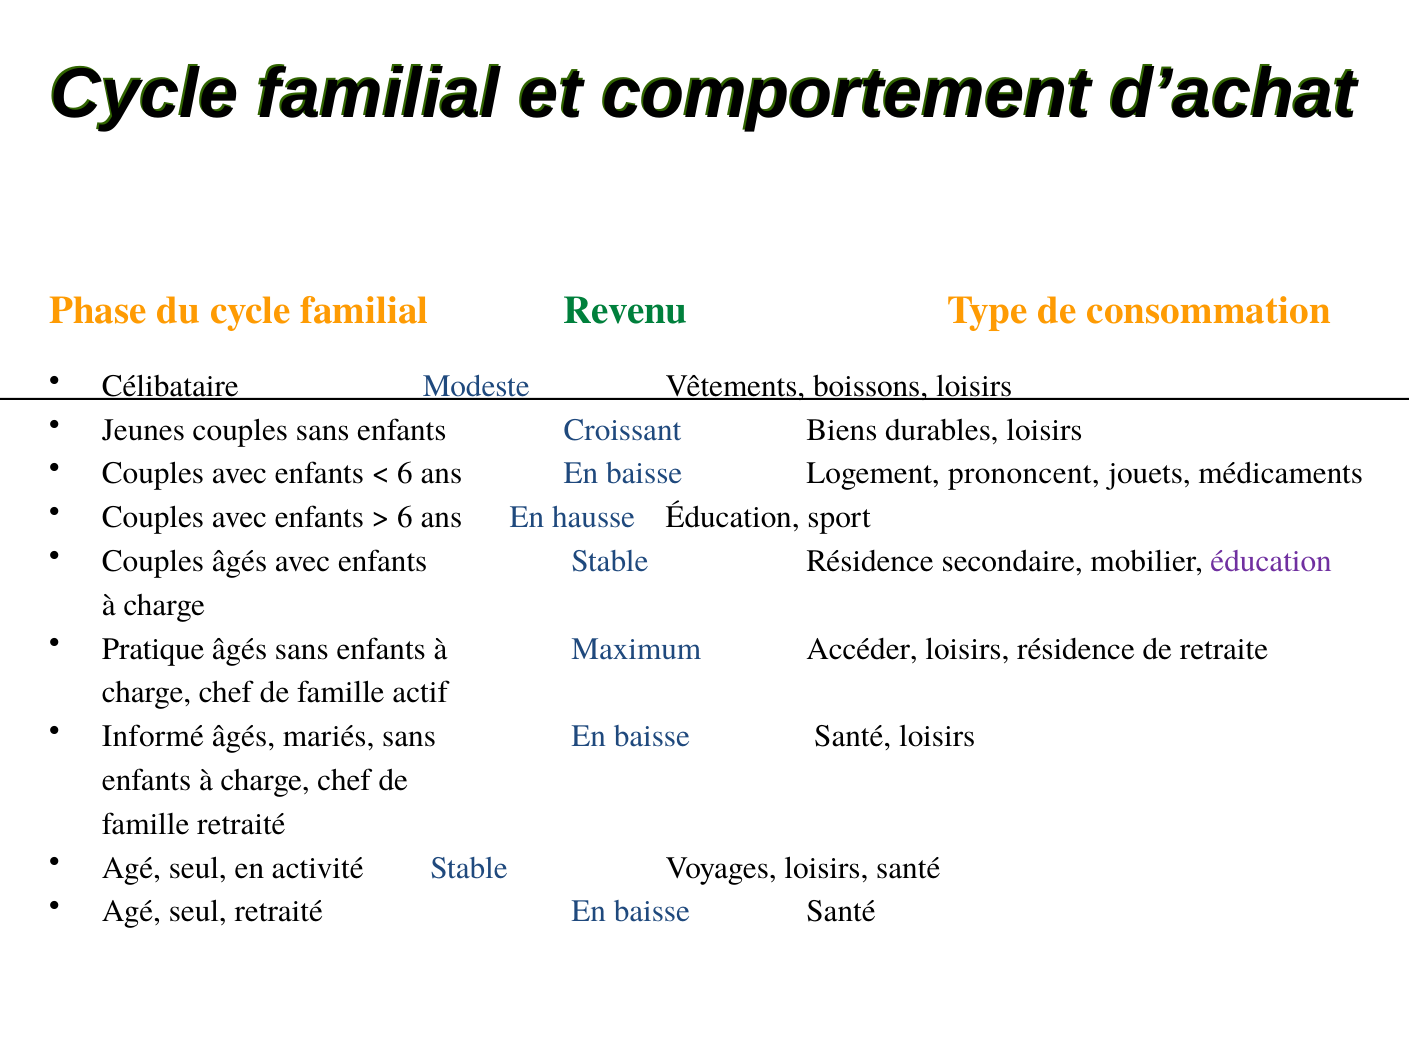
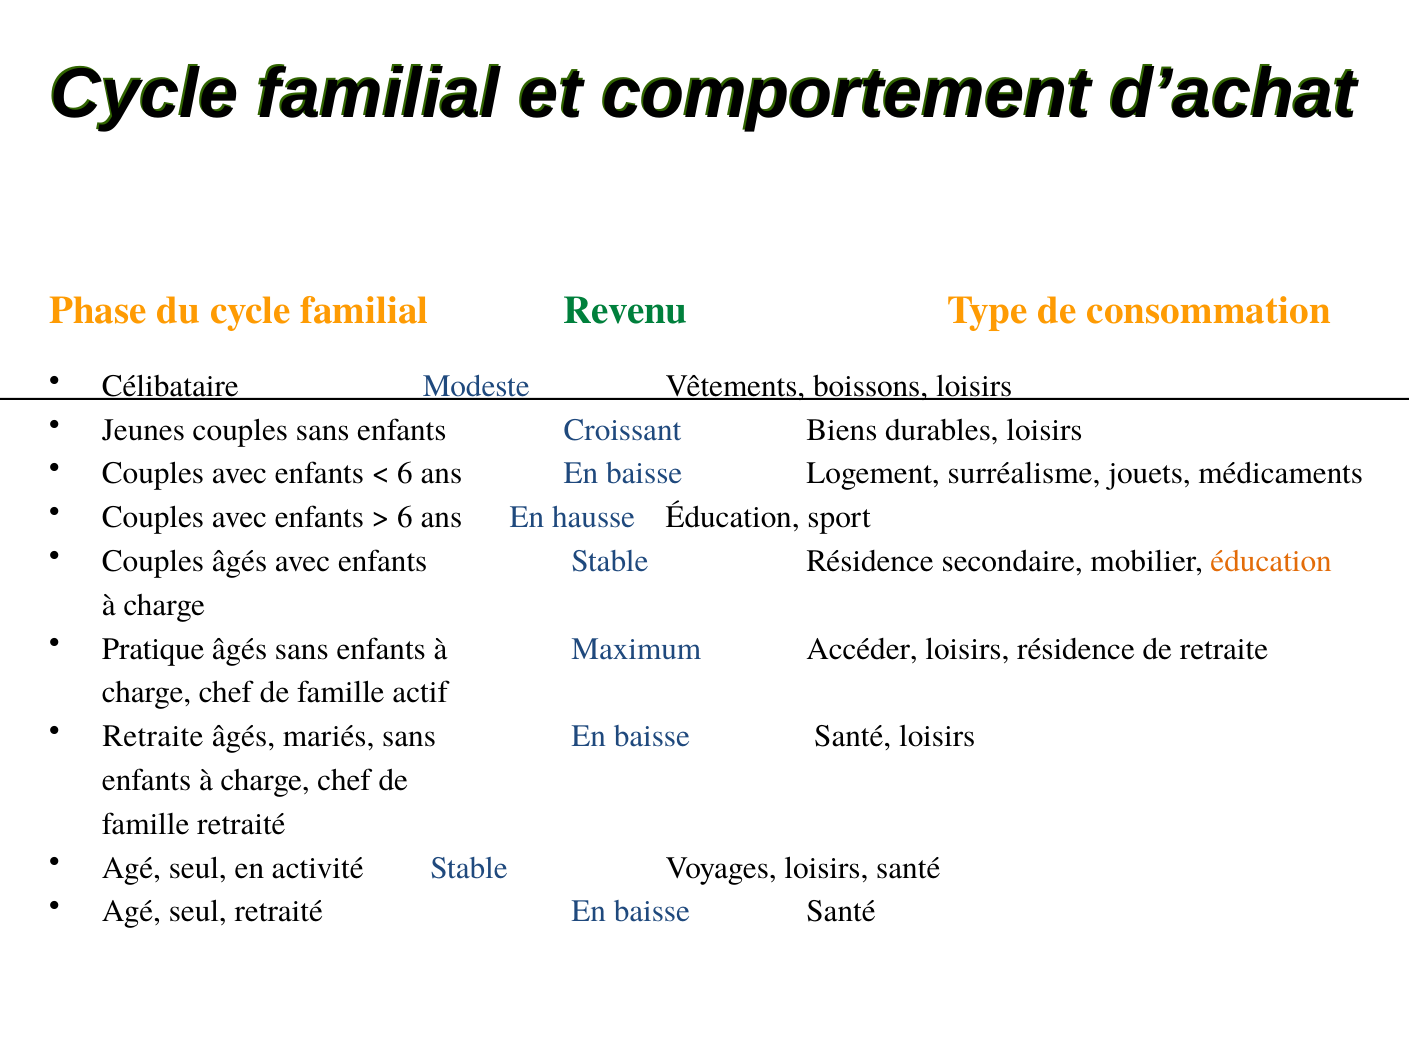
prononcent: prononcent -> surréalisme (1024, 474)
éducation colour: purple -> orange (1271, 562)
Informé: Informé -> Retraite (153, 737)
